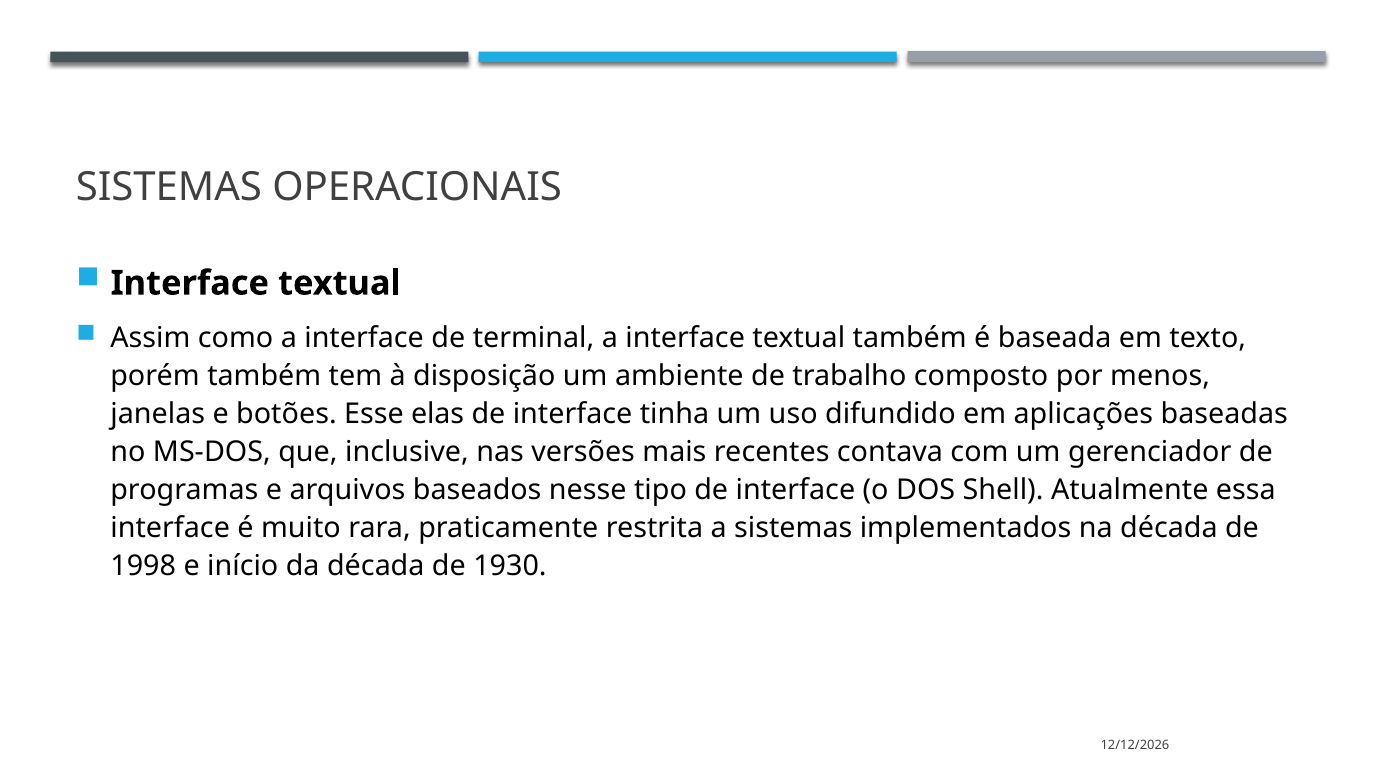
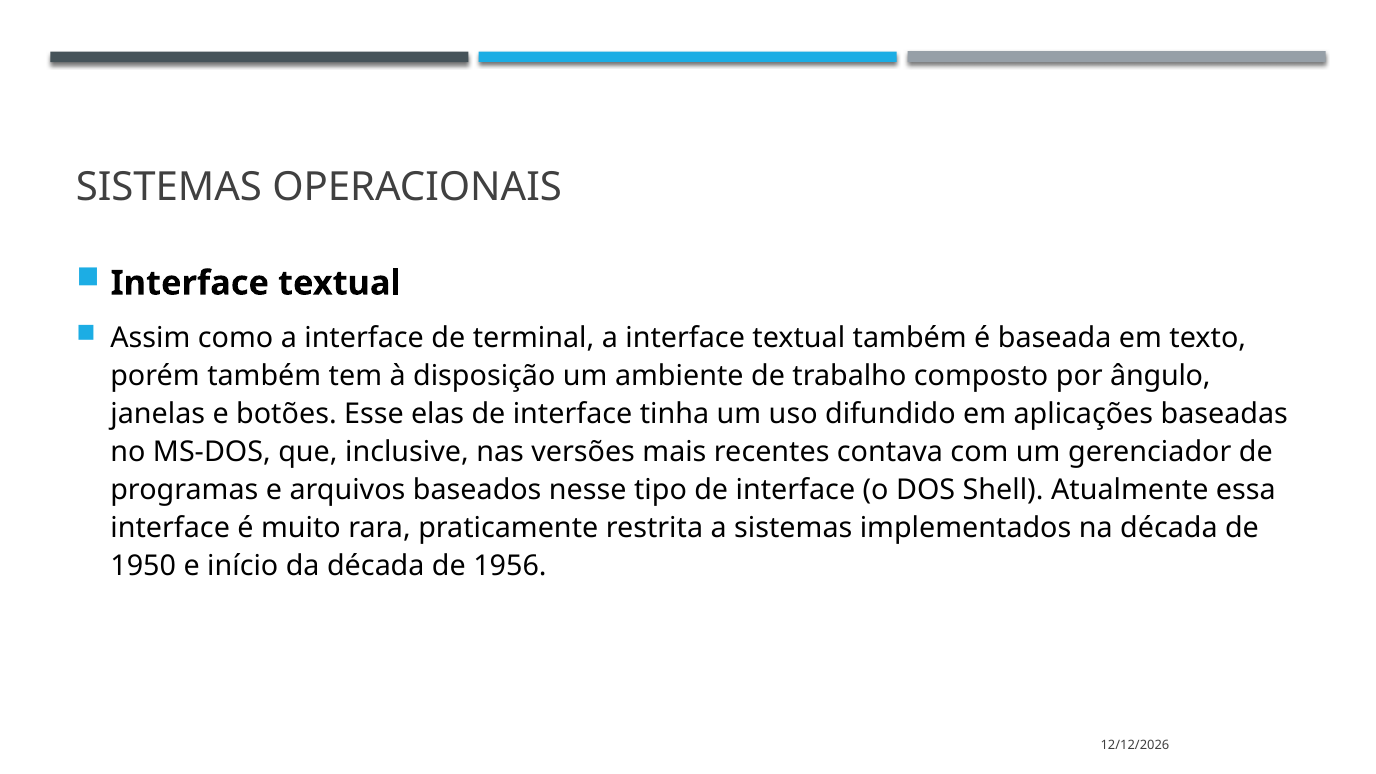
menos: menos -> ângulo (1160, 376)
1998: 1998 -> 1950 (143, 566)
1930: 1930 -> 1956 (510, 566)
